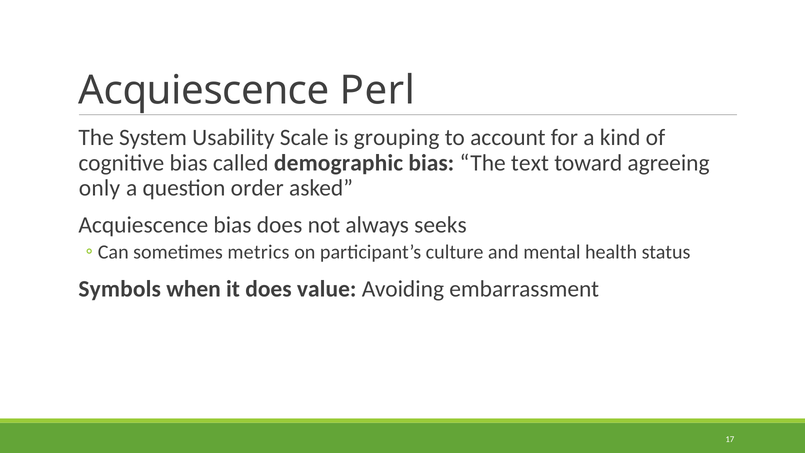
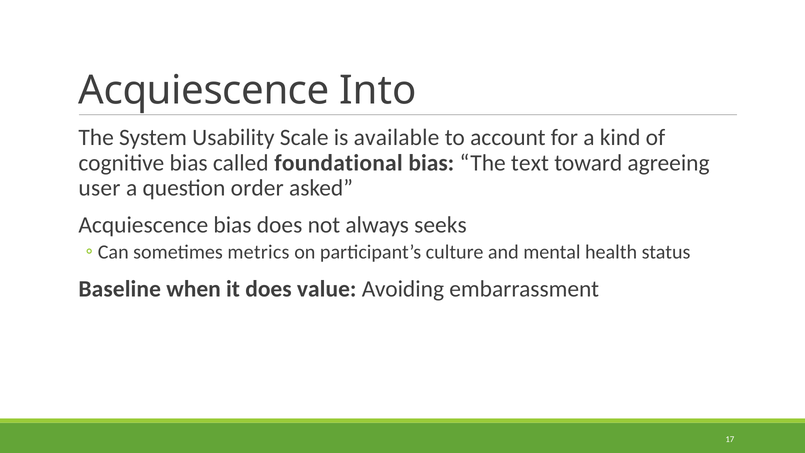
Perl: Perl -> Into (378, 90)
grouping: grouping -> available (397, 137)
demographic: demographic -> foundational (338, 163)
only: only -> user (100, 188)
Symbols: Symbols -> Baseline (120, 289)
